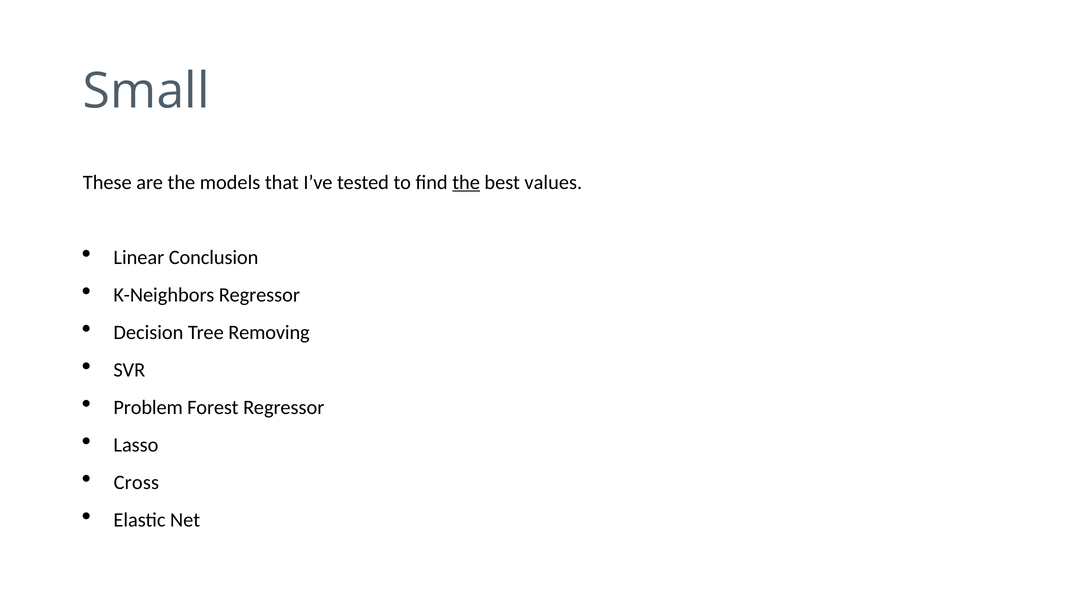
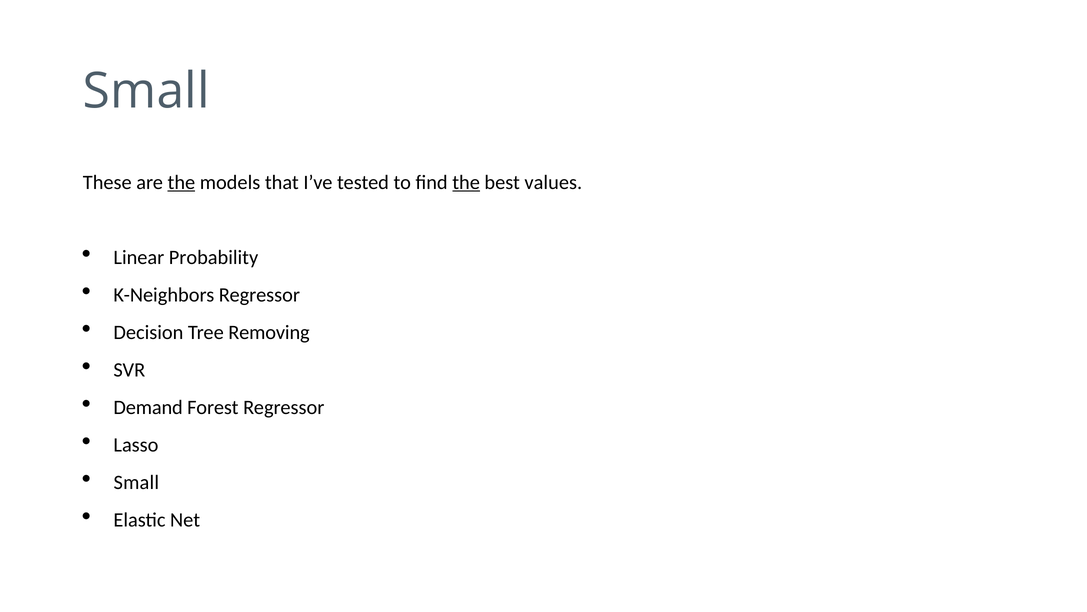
the underline: none -> present (181, 182)
Conclusion: Conclusion -> Probability (214, 257)
Problem: Problem -> Demand (148, 407)
Cross: Cross -> Small (136, 482)
